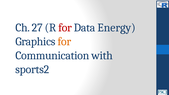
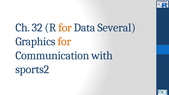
27: 27 -> 32 (37, 28)
for colour: red -> orange (65, 28)
Energy: Energy -> Several (117, 28)
